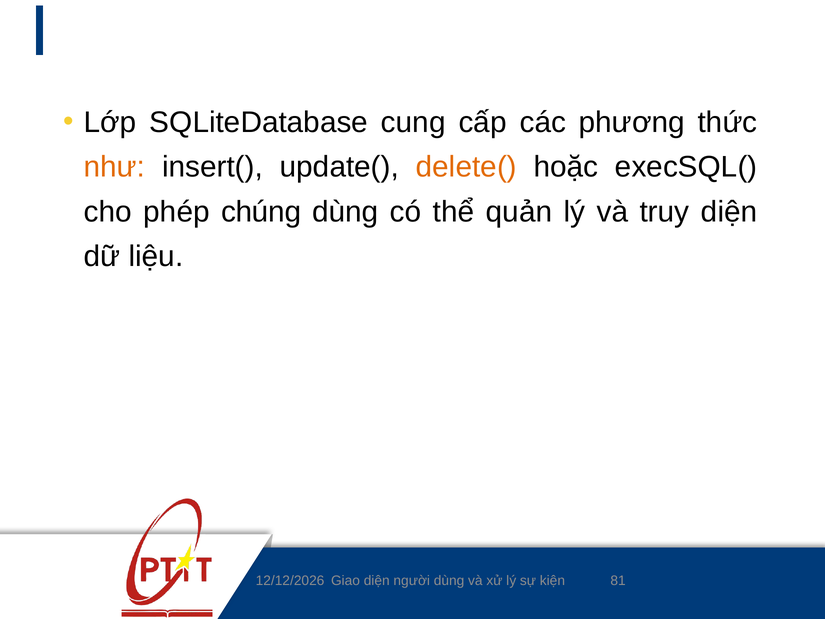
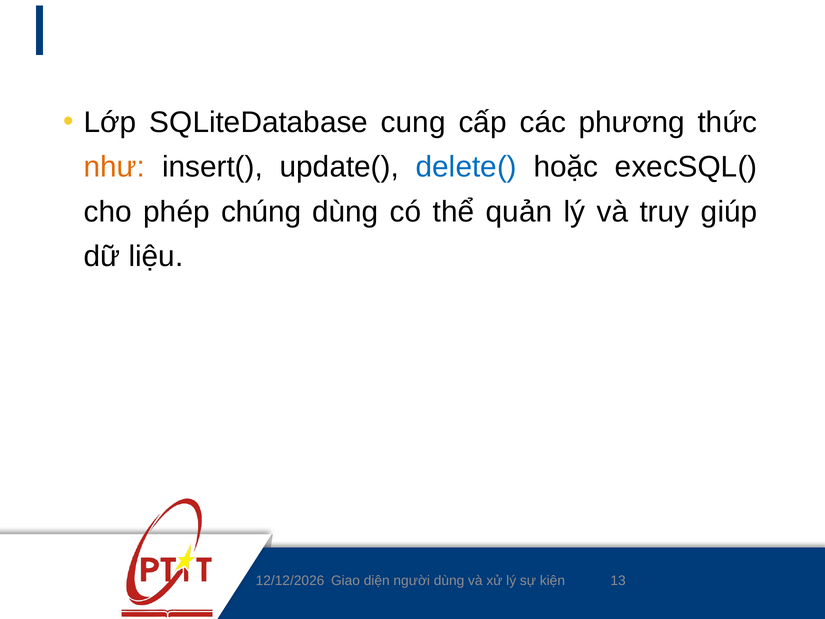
delete( colour: orange -> blue (466, 167)
truy diện: diện -> giúp (729, 212)
81: 81 -> 13 (618, 580)
